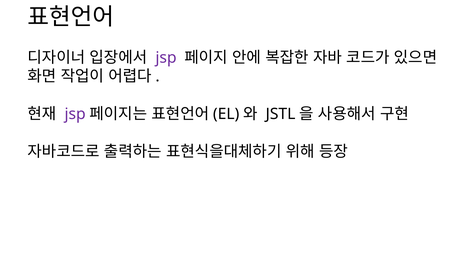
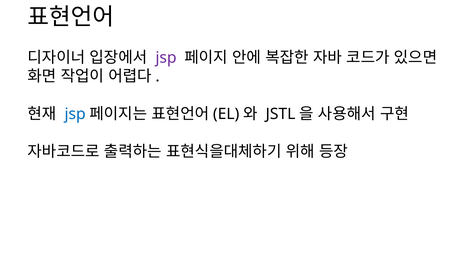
jsp colour: purple -> blue (75, 114)
